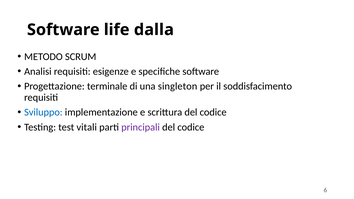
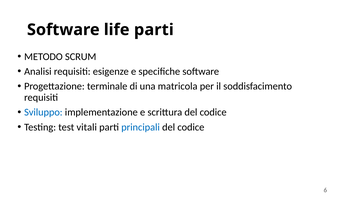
life dalla: dalla -> parti (154, 30)
singleton: singleton -> matricola (178, 86)
principali colour: purple -> blue (141, 127)
